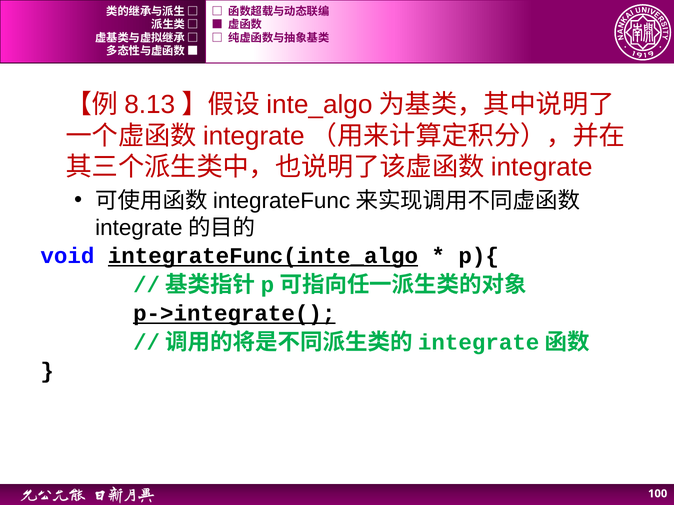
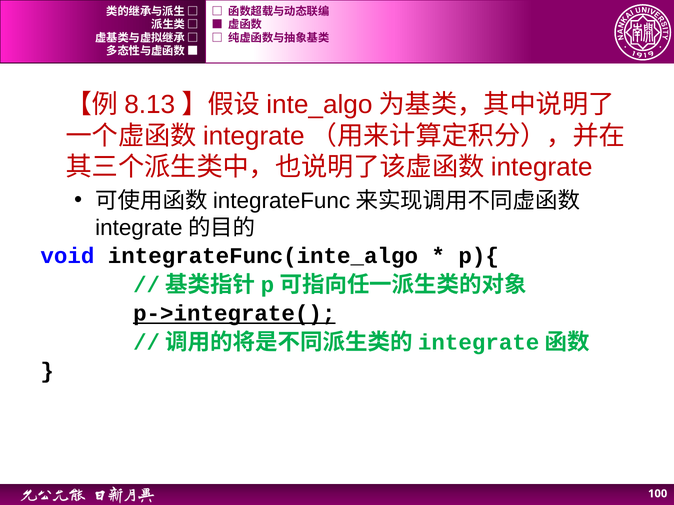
integrateFunc(inte_algo underline: present -> none (263, 256)
